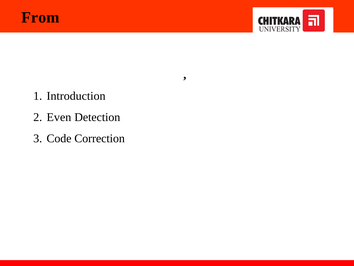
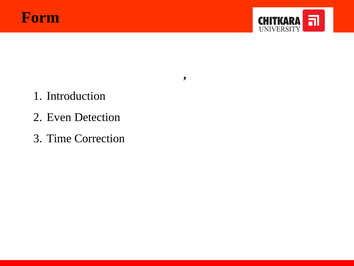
From: From -> Form (40, 17)
Code: Code -> Time (59, 138)
